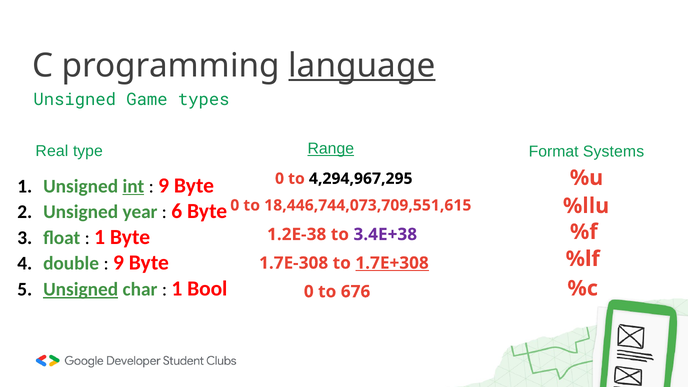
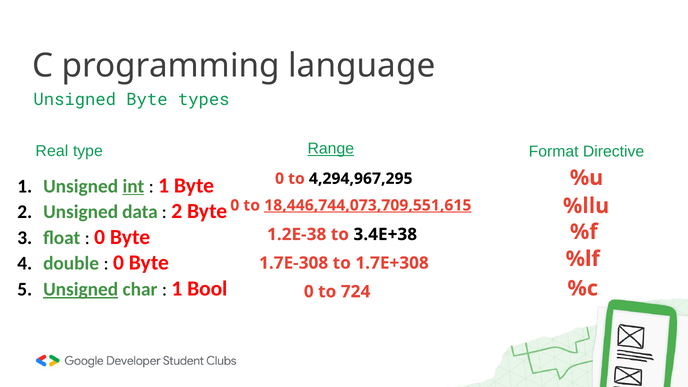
language underline: present -> none (362, 66)
Unsigned Game: Game -> Byte (147, 100)
Systems: Systems -> Directive (614, 151)
9: 9 -> 1 (164, 185)
18,446,744,073,709,551,615 underline: none -> present (368, 205)
year: year -> data (140, 212)
6: 6 -> 2 (177, 211)
1: 1 -> 0 (100, 237)
3.4E+38 colour: purple -> black (385, 234)
9: 9 -> 0 (118, 263)
1.7E+308 underline: present -> none (392, 263)
676: 676 -> 724 (356, 292)
